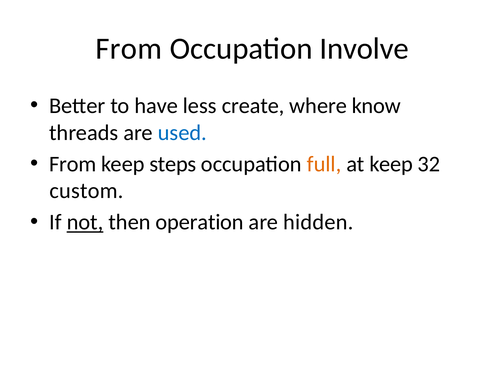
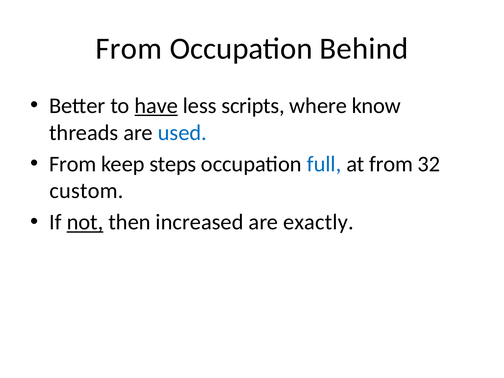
Involve: Involve -> Behind (364, 49)
have underline: none -> present (156, 106)
create: create -> scripts (253, 106)
full colour: orange -> blue (324, 164)
at keep: keep -> from (391, 164)
operation: operation -> increased (200, 222)
hidden: hidden -> exactly (318, 222)
